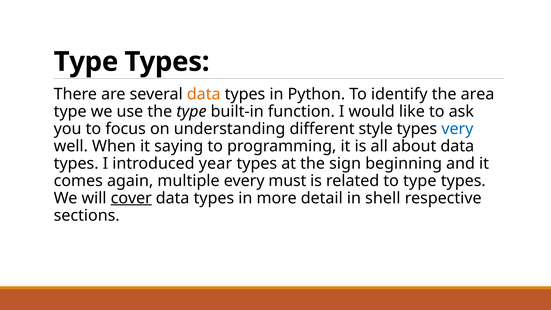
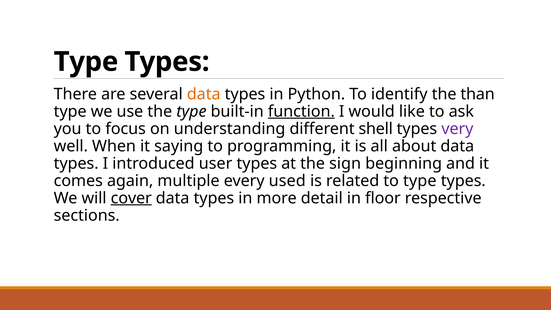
area: area -> than (478, 94)
function underline: none -> present (301, 111)
style: style -> shell (376, 129)
very colour: blue -> purple (457, 129)
year: year -> user (216, 163)
must: must -> used (287, 181)
shell: shell -> floor (383, 198)
